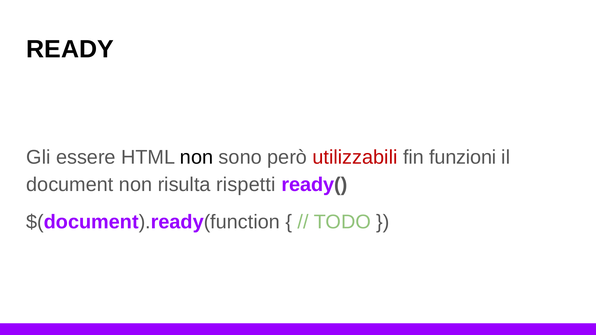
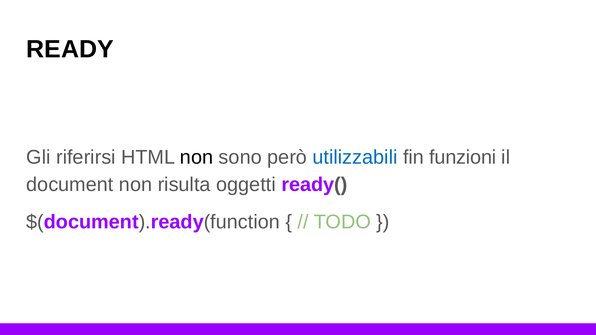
essere: essere -> riferirsi (86, 157)
utilizzabili colour: red -> blue (355, 157)
rispetti: rispetti -> oggetti (246, 185)
